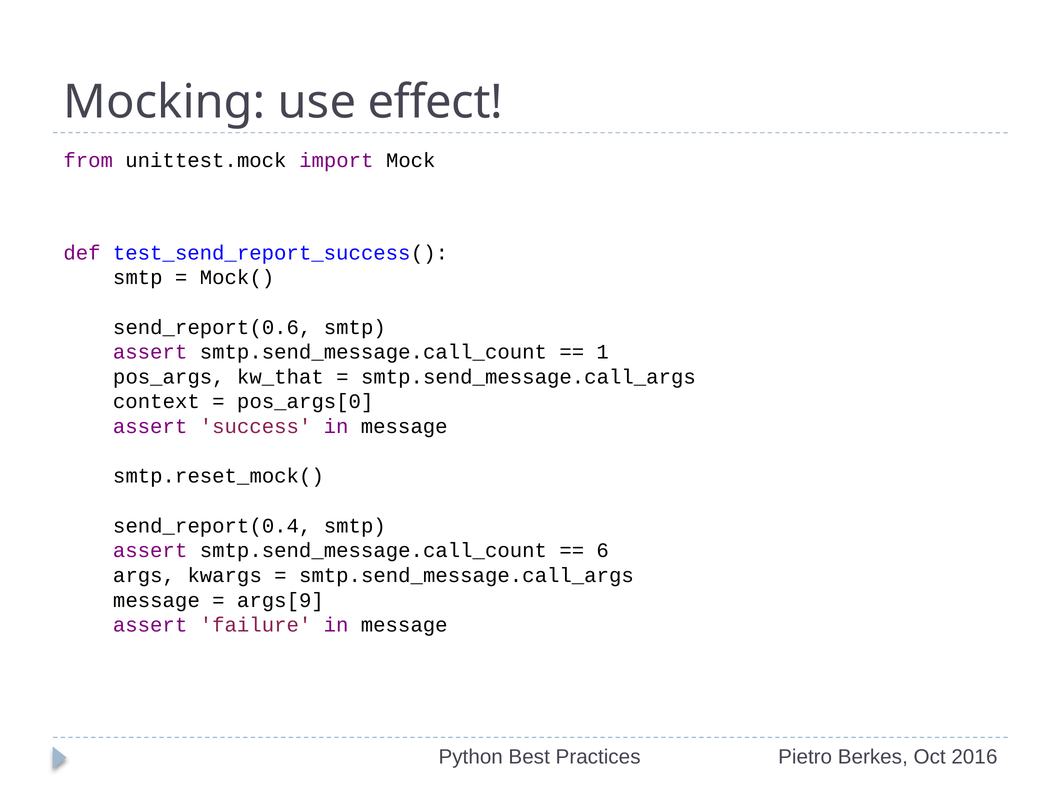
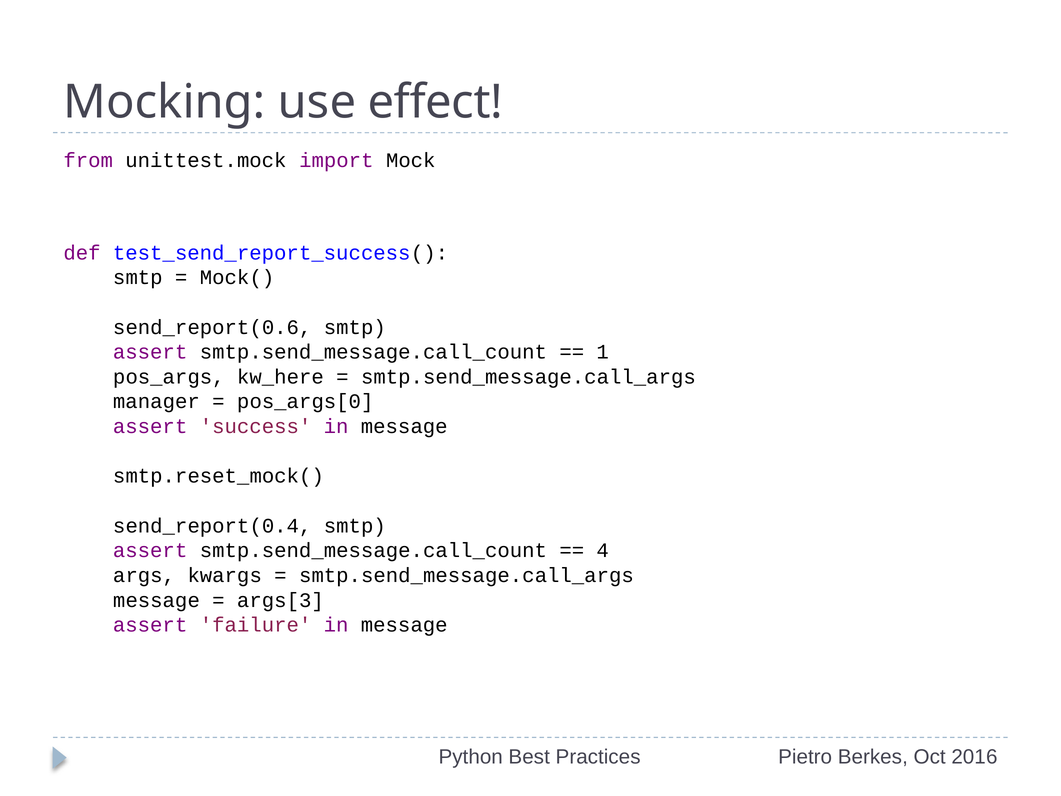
kw_that: kw_that -> kw_here (280, 377)
context: context -> manager (156, 402)
6: 6 -> 4 (603, 550)
args[9: args[9 -> args[3 (280, 600)
